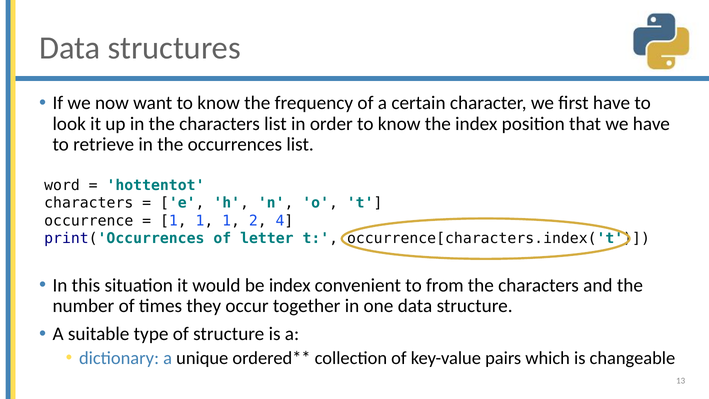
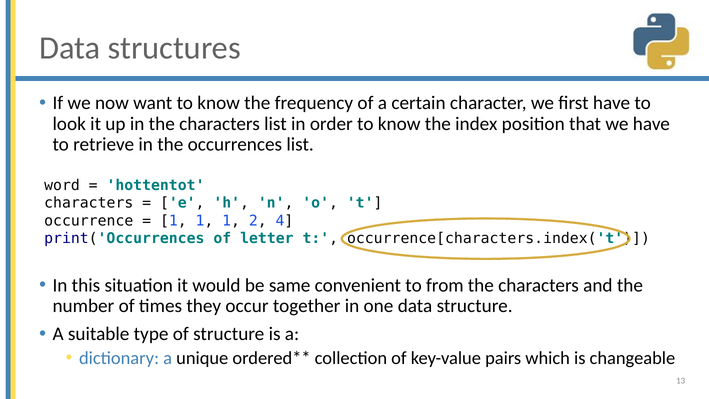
be index: index -> same (290, 285)
